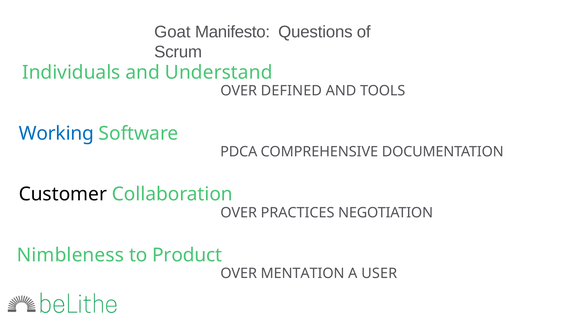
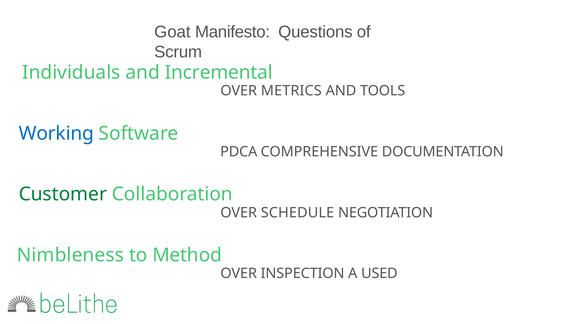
Understand: Understand -> Incremental (219, 72)
DEFINED: DEFINED -> METRICS (291, 91)
Customer colour: black -> green (63, 194)
PRACTICES: PRACTICES -> SCHEDULE (297, 213)
Product: Product -> Method (187, 255)
MENTATION: MENTATION -> INSPECTION (303, 274)
USER: USER -> USED (379, 274)
